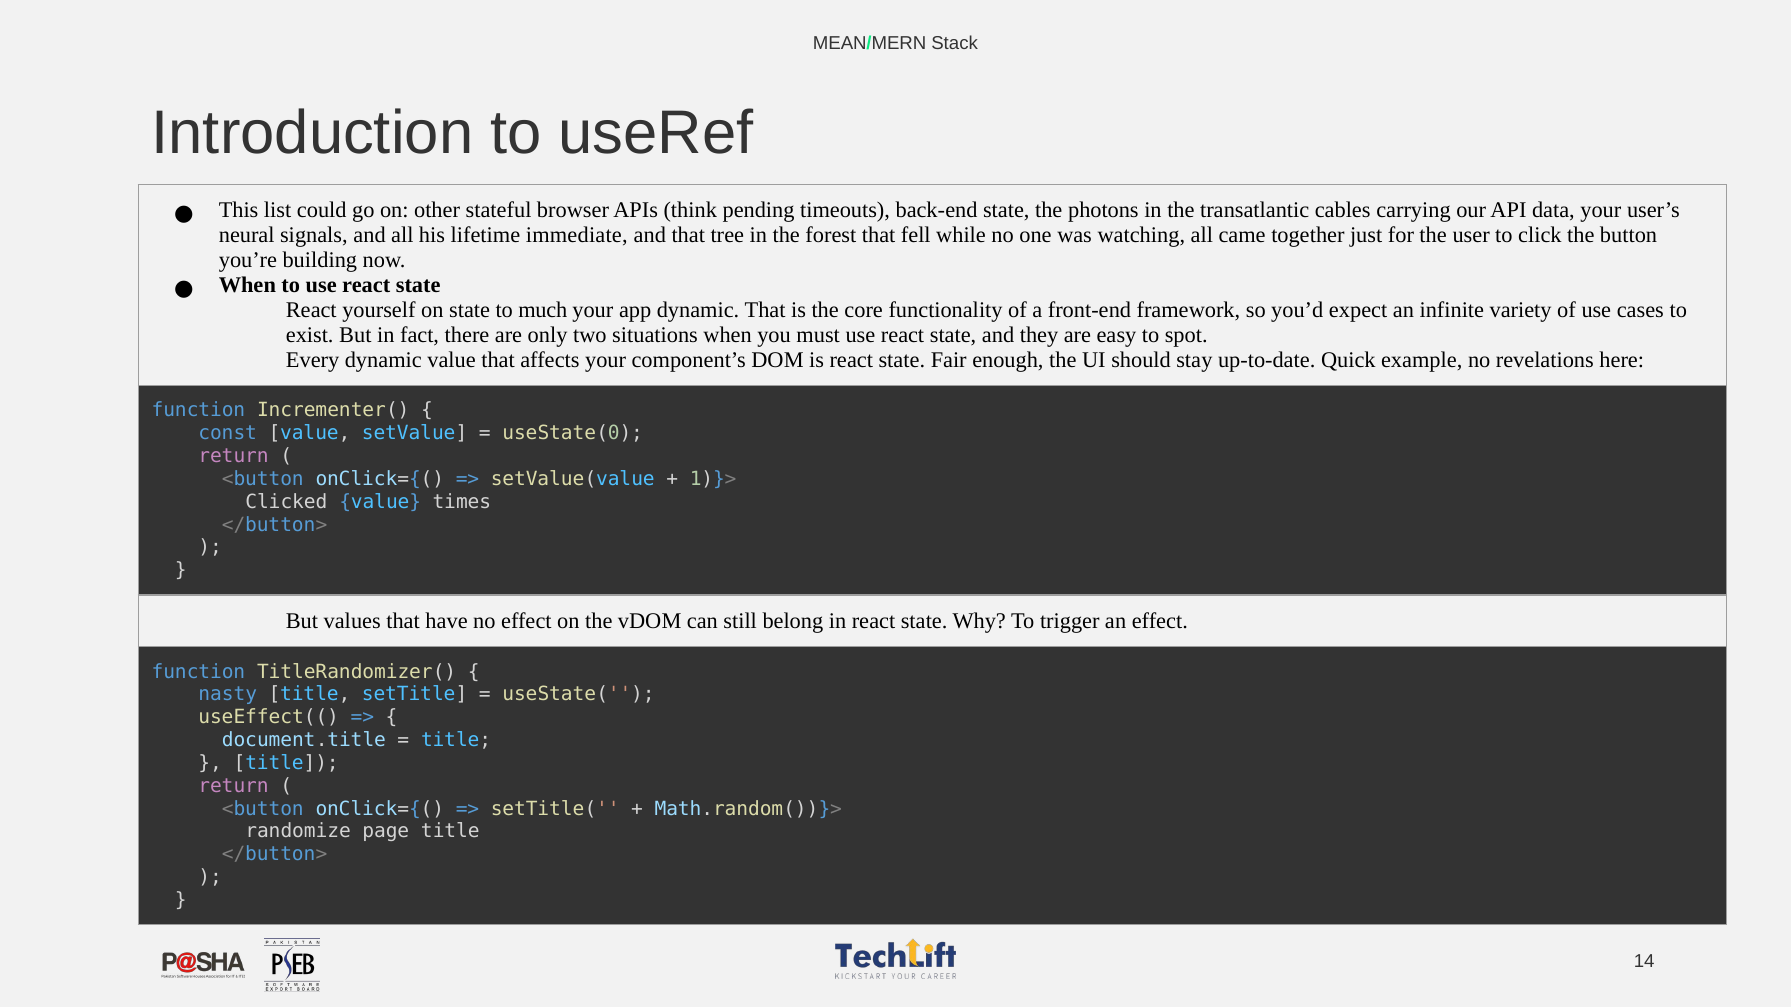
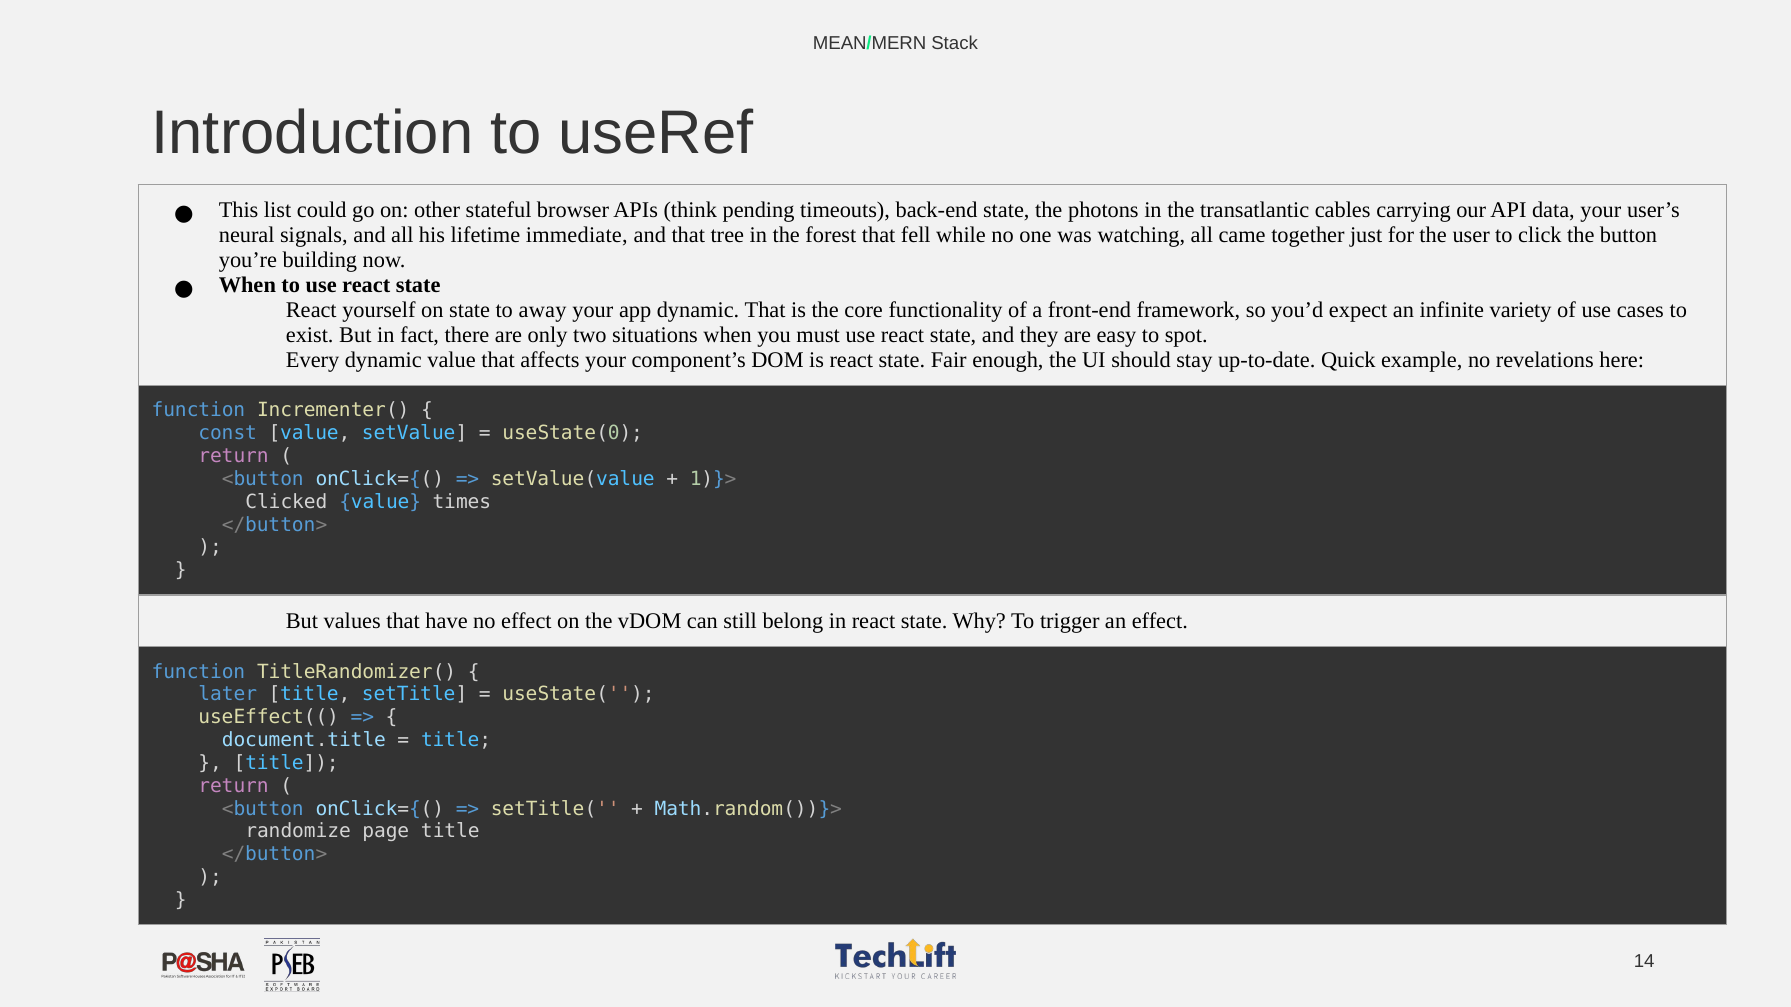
much: much -> away (543, 310)
nasty: nasty -> later (228, 695)
